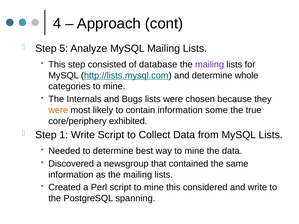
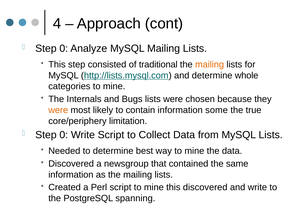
5: 5 -> 0 (64, 48)
database: database -> traditional (158, 65)
mailing colour: purple -> orange (210, 65)
exhibited: exhibited -> limitation (128, 121)
1: 1 -> 0 (64, 135)
this considered: considered -> discovered (205, 188)
